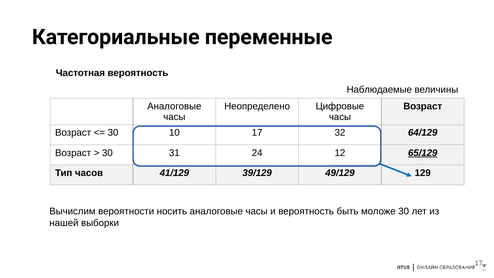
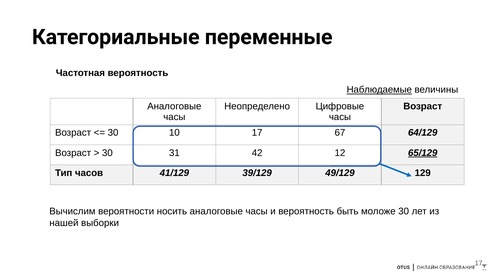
Наблюдаемые underline: none -> present (379, 90)
32: 32 -> 67 (340, 133)
24: 24 -> 42 (257, 153)
